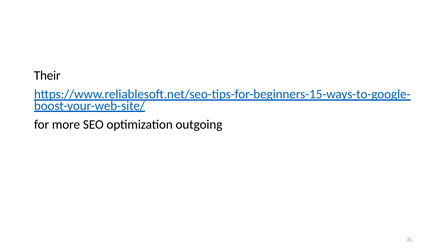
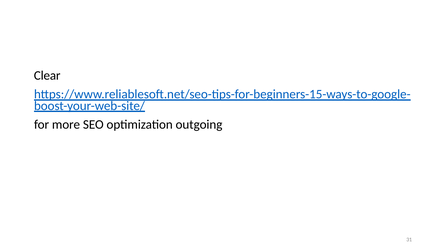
Their: Their -> Clear (47, 75)
